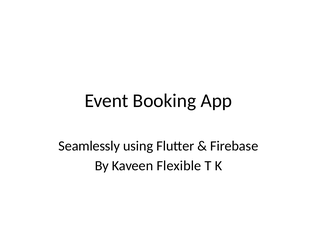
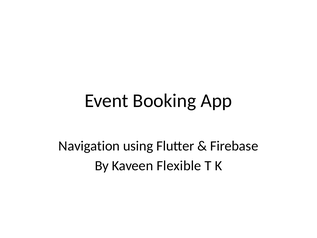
Seamlessly: Seamlessly -> Navigation (89, 146)
